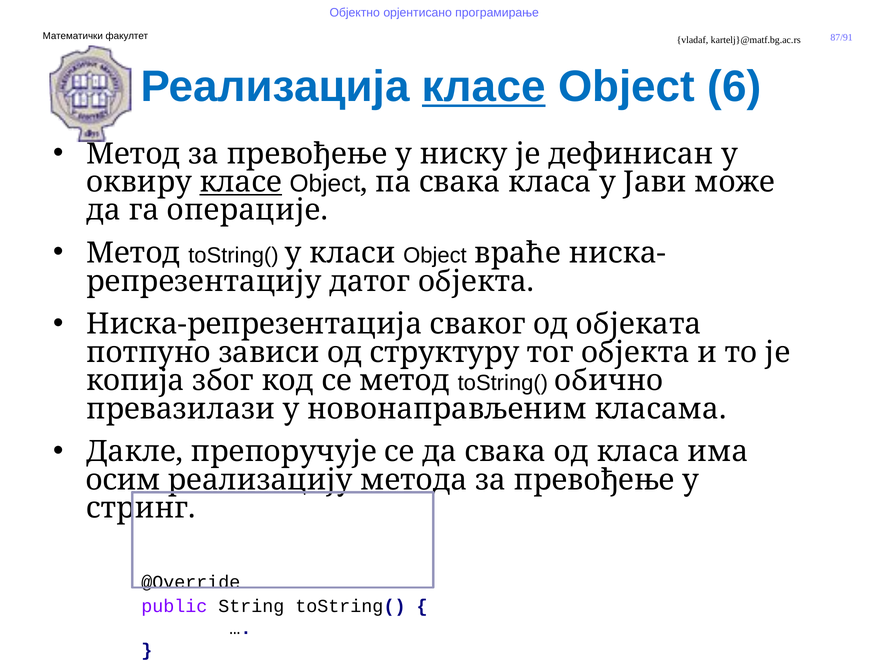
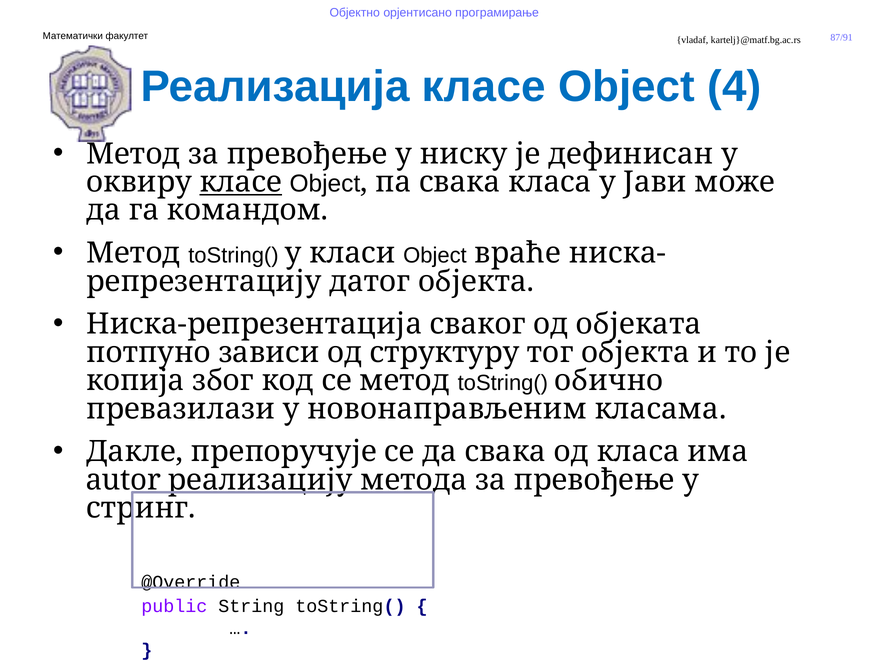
класе underline: present -> none (484, 87)
6: 6 -> 4 (734, 87)
операције: операције -> командом (248, 210)
осим: осим -> autor (123, 480)
